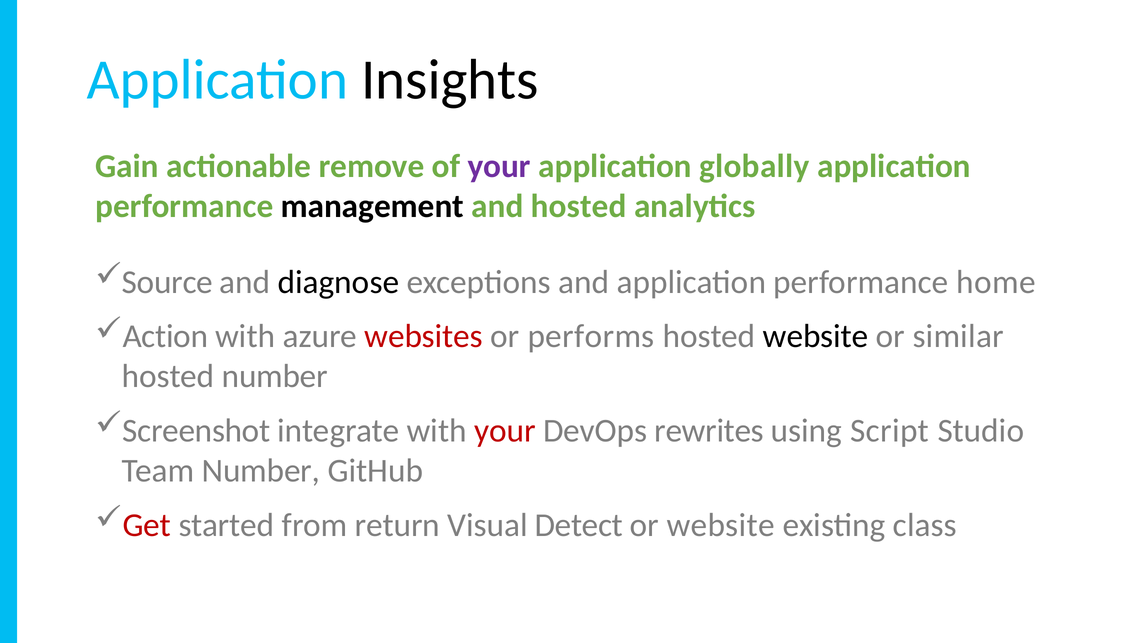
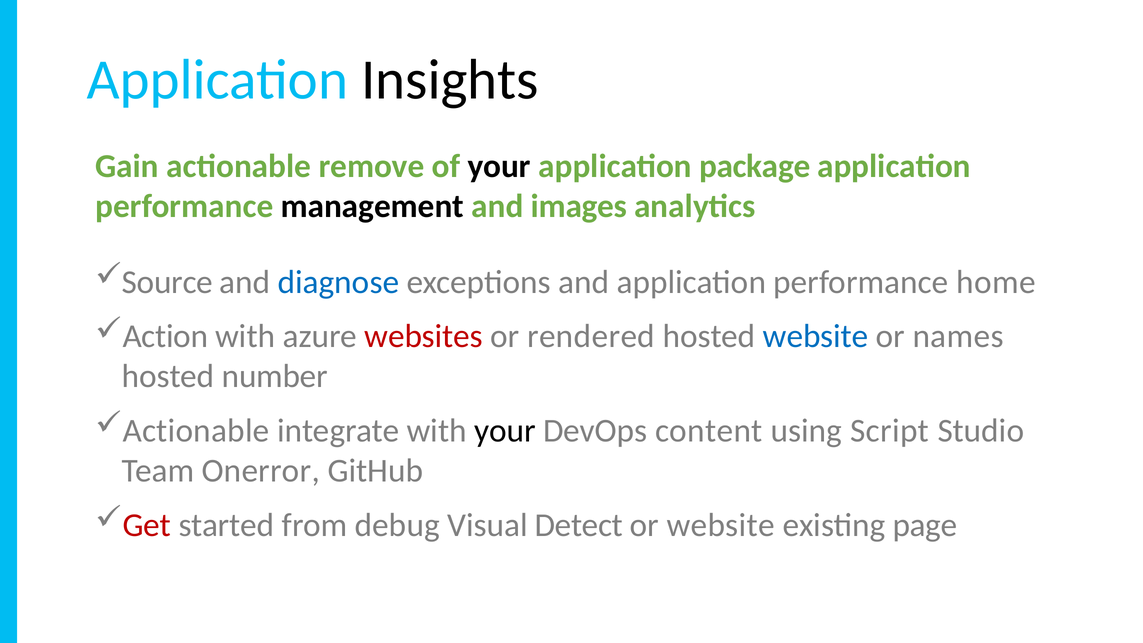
your colour: purple -> black (499, 166)
globally: globally -> package (755, 166)
and hosted: hosted -> images (579, 206)
diagnose colour: black -> blue (338, 282)
performs: performs -> rendered (591, 336)
website colour: black -> blue (816, 336)
similar: similar -> names (958, 336)
Screenshot: Screenshot -> Actionable (196, 431)
your colour: red -> black (505, 431)
rewrites: rewrites -> content (709, 431)
Team Number: Number -> Onerror (261, 471)
return: return -> debug (397, 525)
class: class -> page (925, 525)
